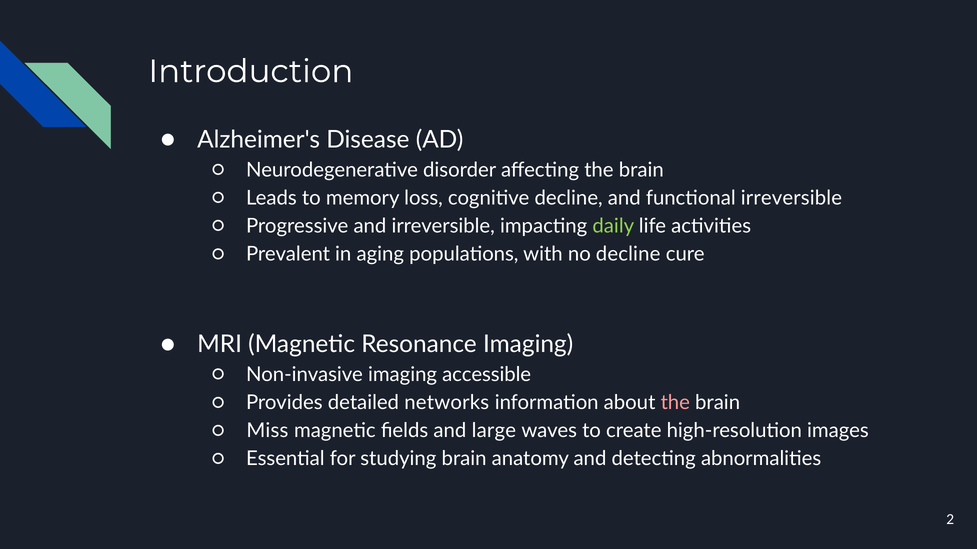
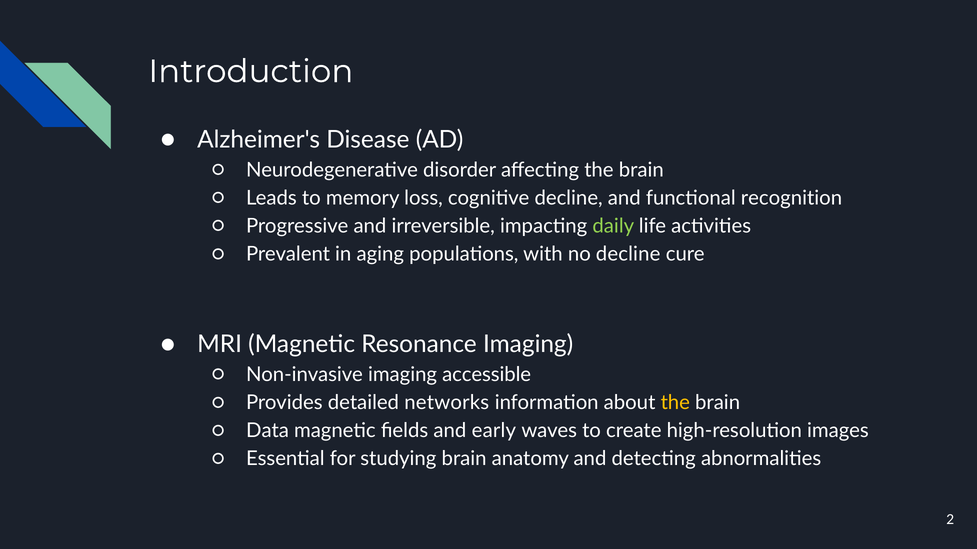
functional irreversible: irreversible -> recognition (791, 198)
the colour: pink -> yellow (675, 403)
Miss: Miss -> Data (268, 431)
large: large -> early (494, 431)
